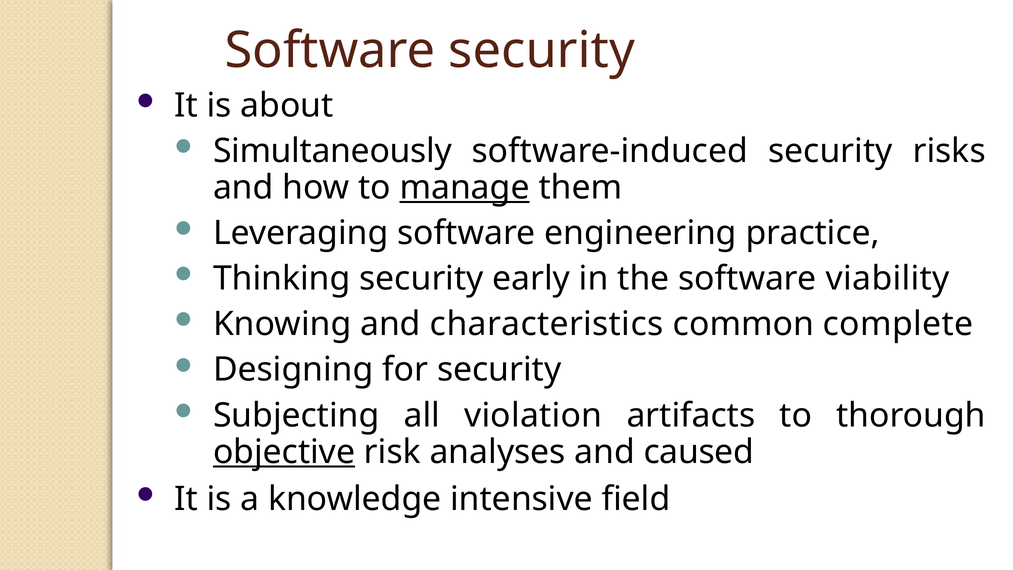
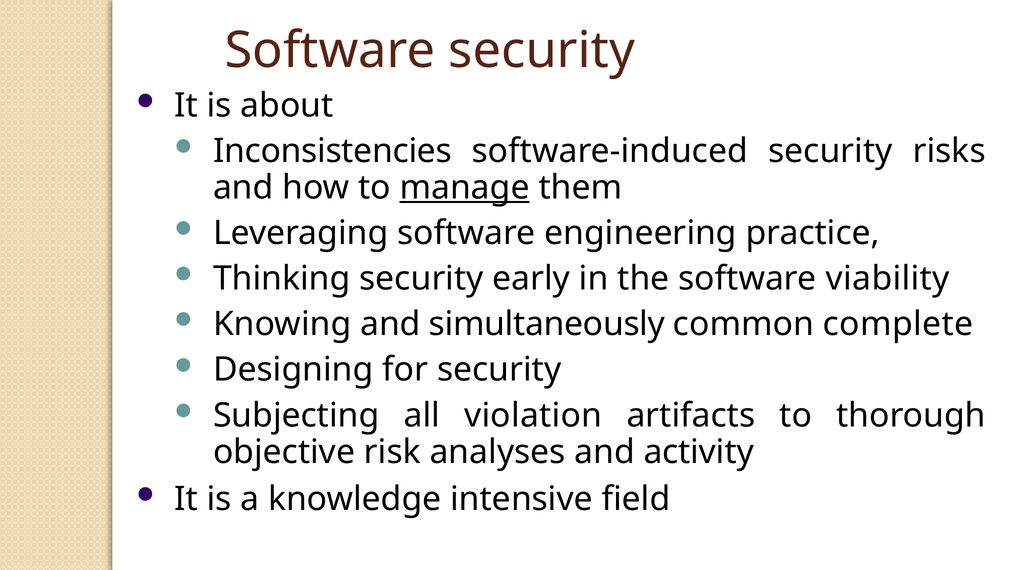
Simultaneously: Simultaneously -> Inconsistencies (332, 151)
characteristics: characteristics -> simultaneously (547, 324)
objective underline: present -> none (284, 452)
caused: caused -> activity (699, 452)
